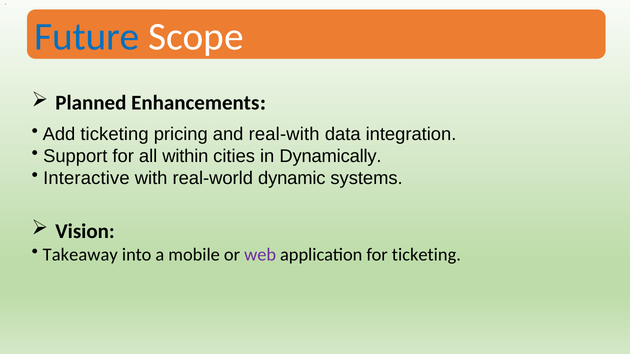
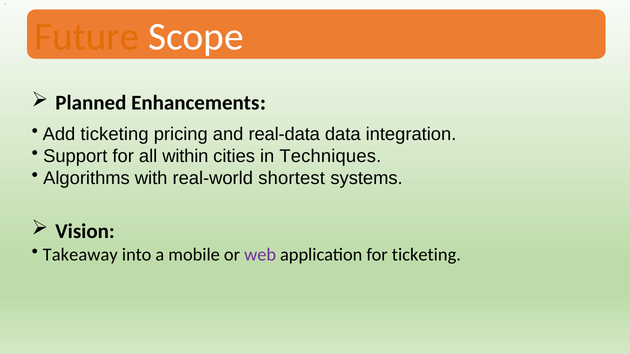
Future colour: blue -> orange (87, 37)
real-with: real-with -> real-data (284, 134)
Dynamically: Dynamically -> Techniques (330, 157)
Interactive: Interactive -> Algorithms (87, 179)
dynamic: dynamic -> shortest (292, 179)
